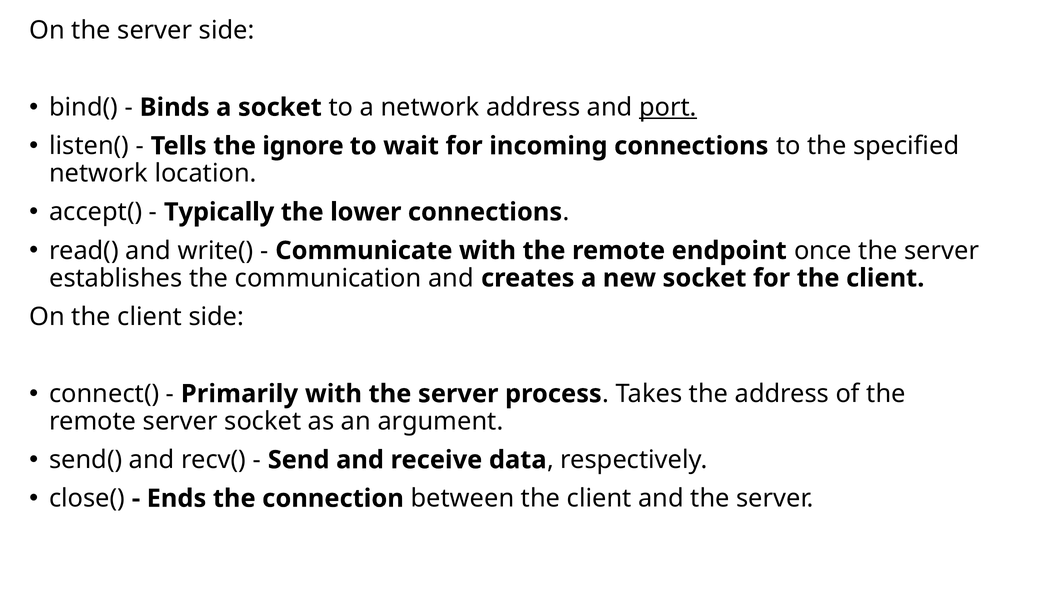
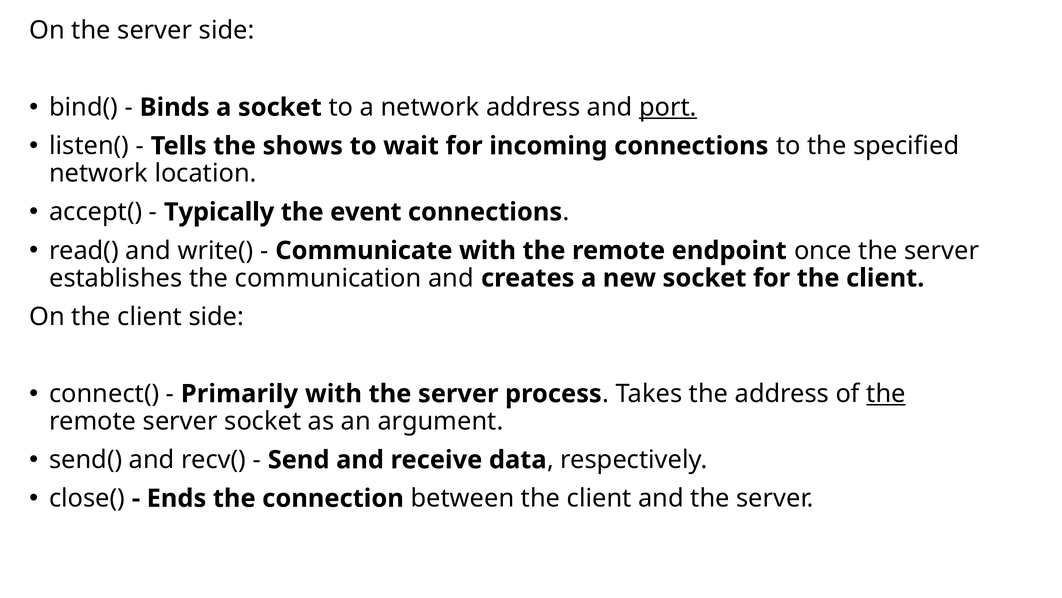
ignore: ignore -> shows (303, 146)
lower: lower -> event (366, 212)
the underline: none -> present (886, 393)
